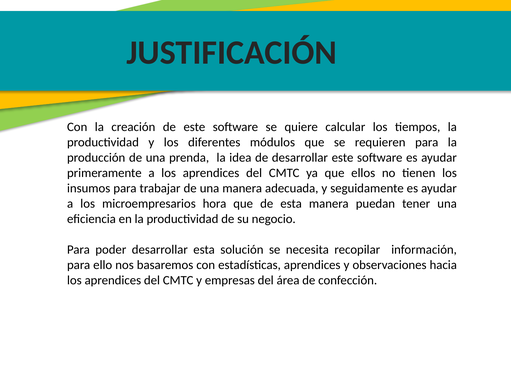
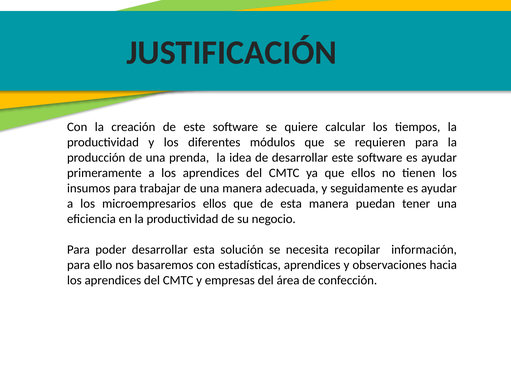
microempresarios hora: hora -> ellos (215, 204)
